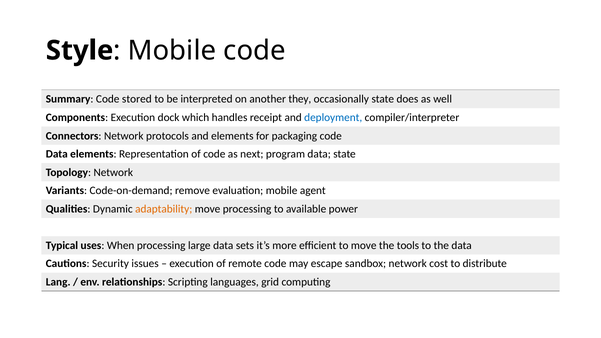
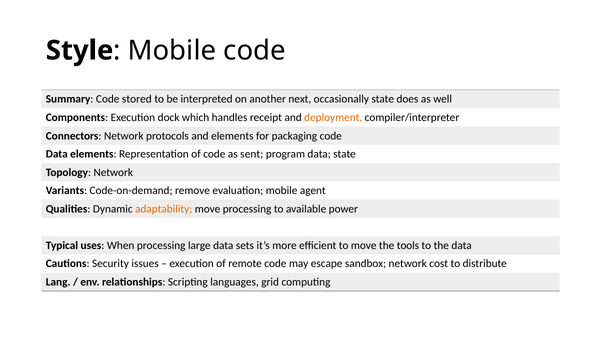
they: they -> next (300, 99)
deployment colour: blue -> orange (333, 118)
next: next -> sent (252, 154)
